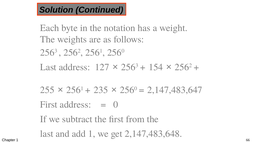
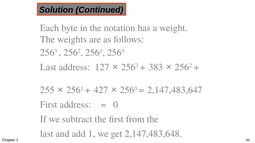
154: 154 -> 383 (156, 67)
235: 235 -> 427 (101, 90)
